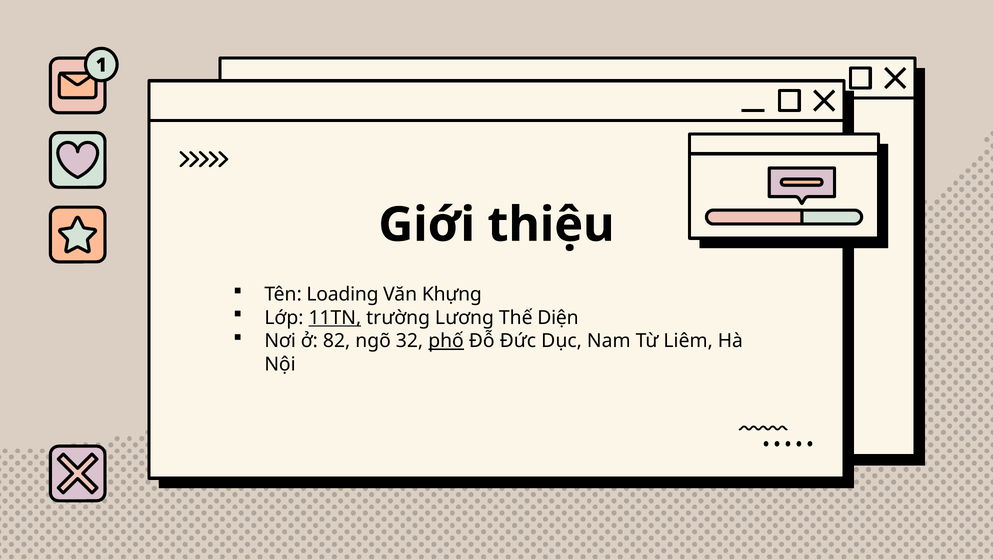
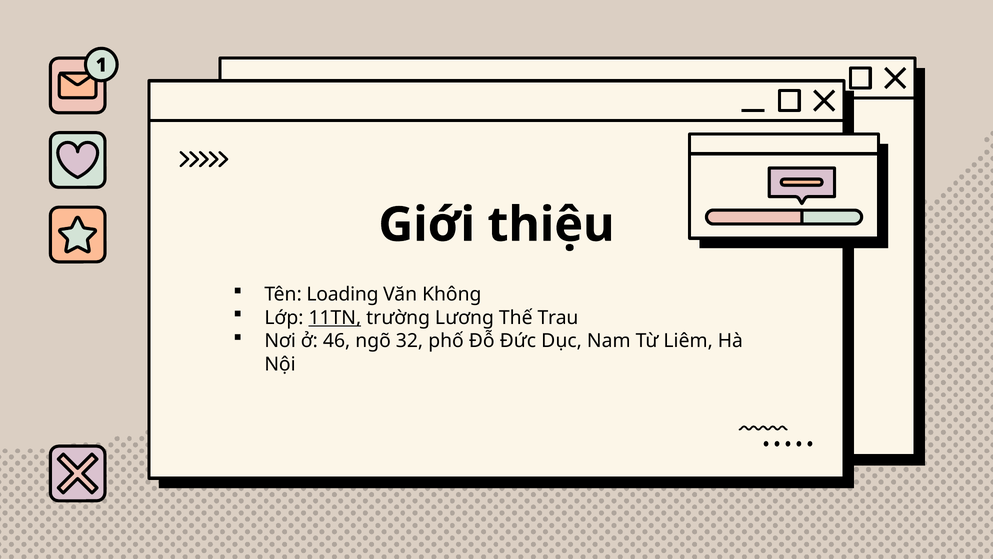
Khựng: Khựng -> Không (452, 294)
Diện: Diện -> Trau (558, 317)
82: 82 -> 46 (337, 341)
phố underline: present -> none (446, 341)
